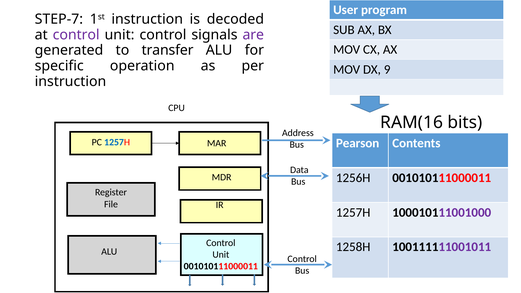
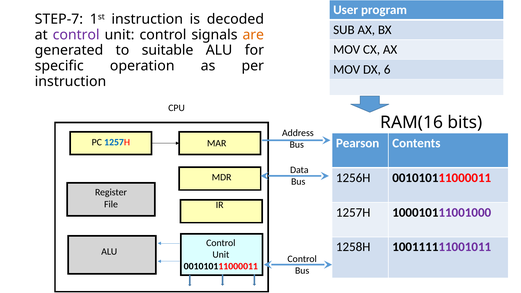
are colour: purple -> orange (253, 35)
transfer: transfer -> suitable (168, 50)
9: 9 -> 6 (387, 69)
